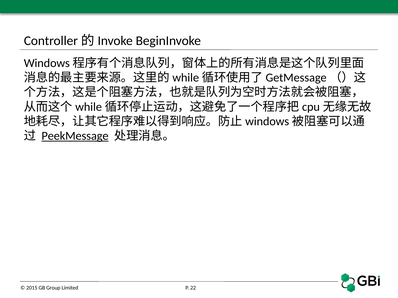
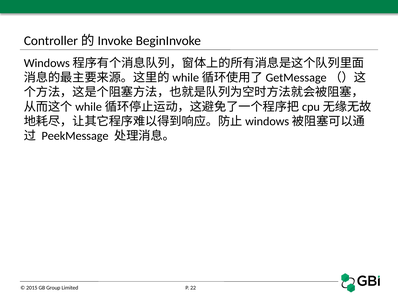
PeekMessage underline: present -> none (75, 136)
